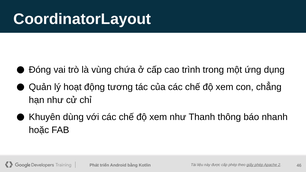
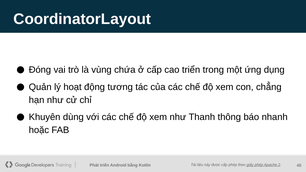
cao trình: trình -> triển (191, 70)
